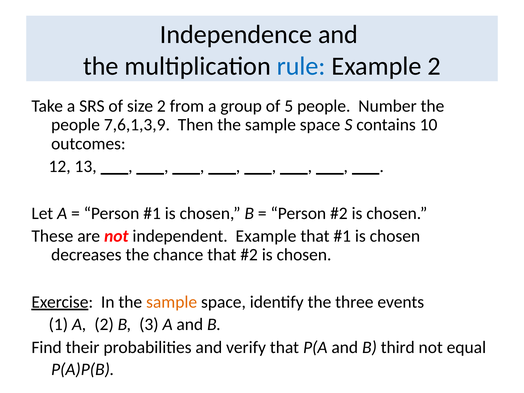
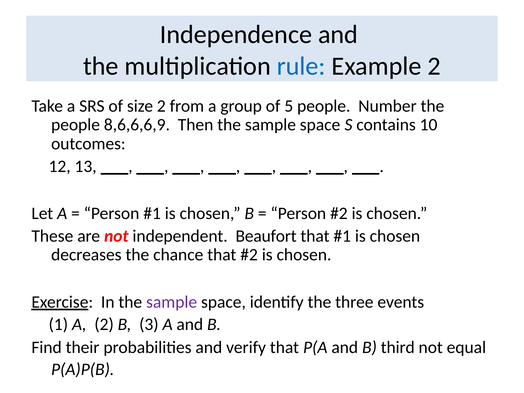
7,6,1,3,9: 7,6,1,3,9 -> 8,6,6,6,9 (137, 125)
independent Example: Example -> Beaufort (266, 236)
sample colour: orange -> purple (172, 302)
